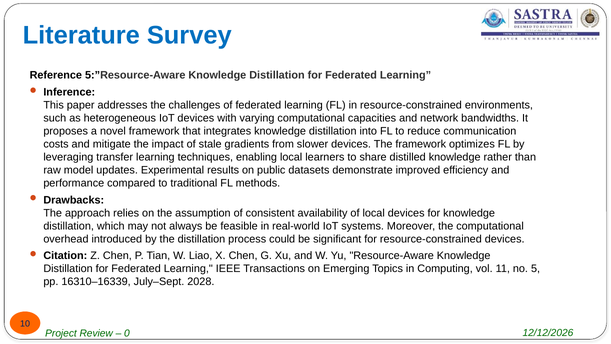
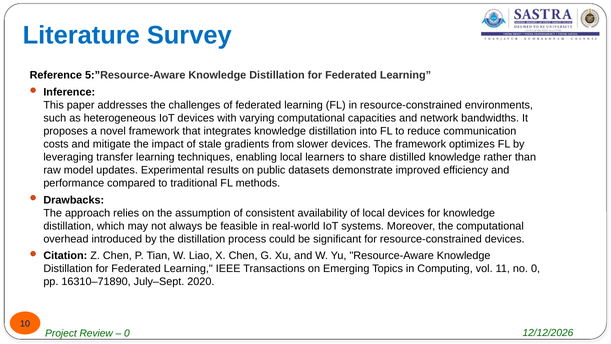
no 5: 5 -> 0 (536, 269)
16310–16339: 16310–16339 -> 16310–71890 (96, 282)
2028: 2028 -> 2020 (201, 282)
